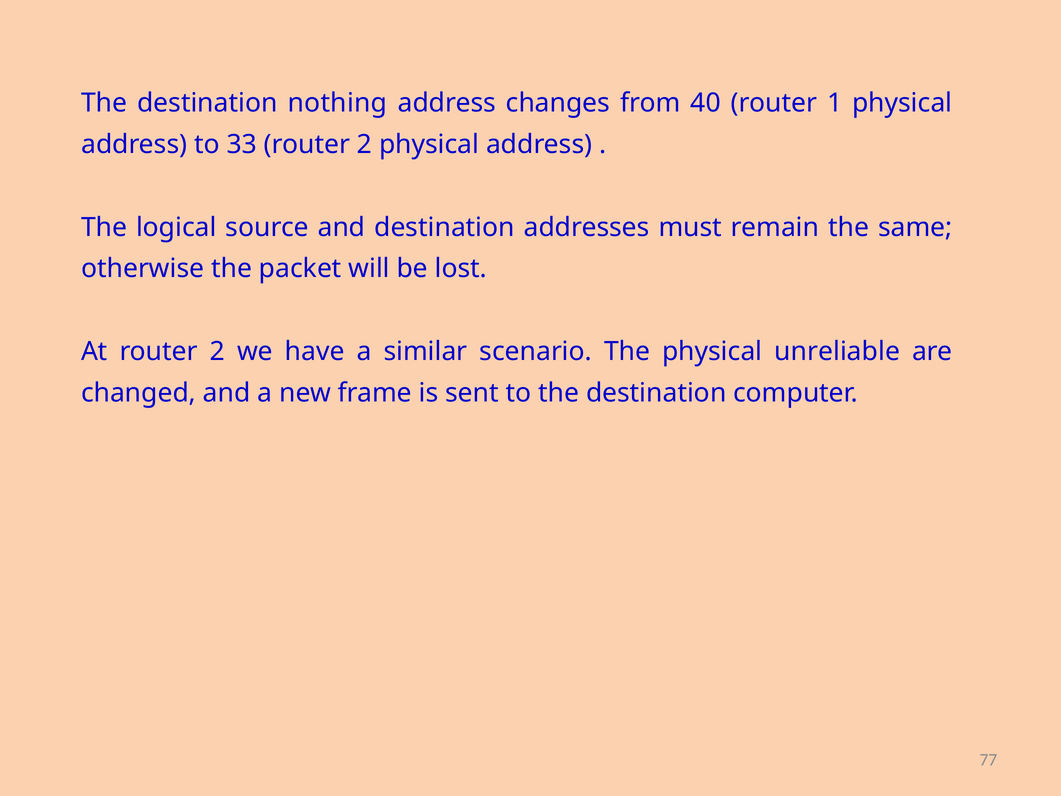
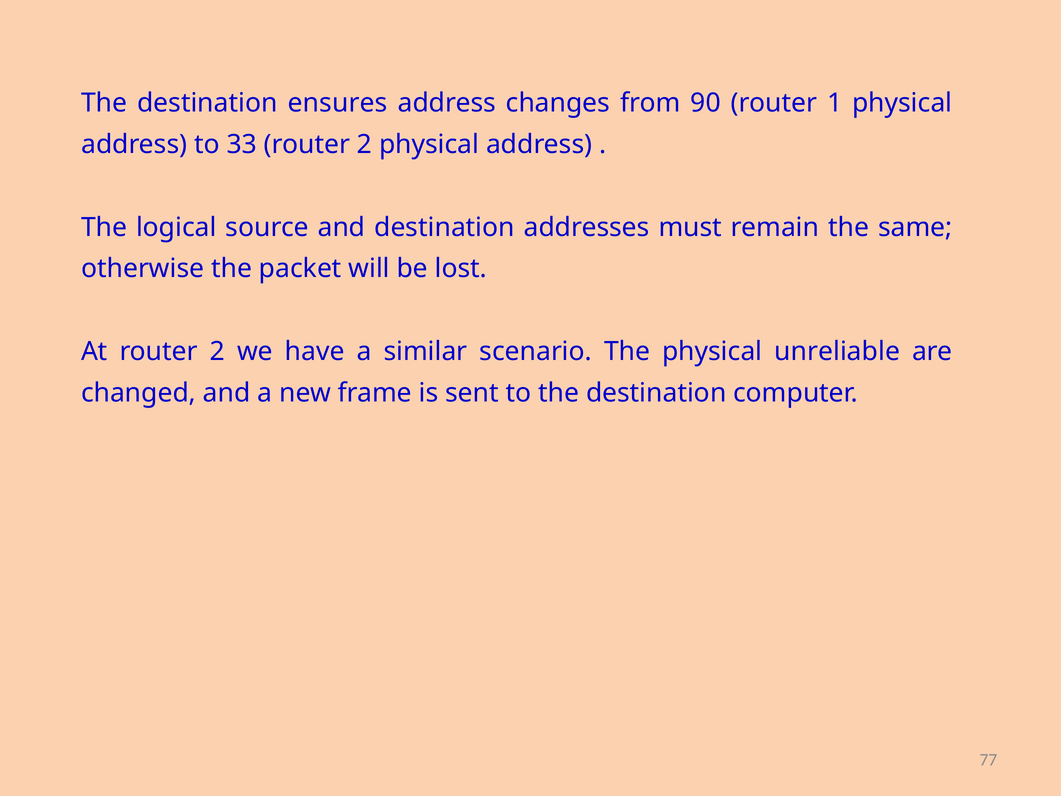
nothing: nothing -> ensures (338, 103)
40: 40 -> 90 (706, 103)
